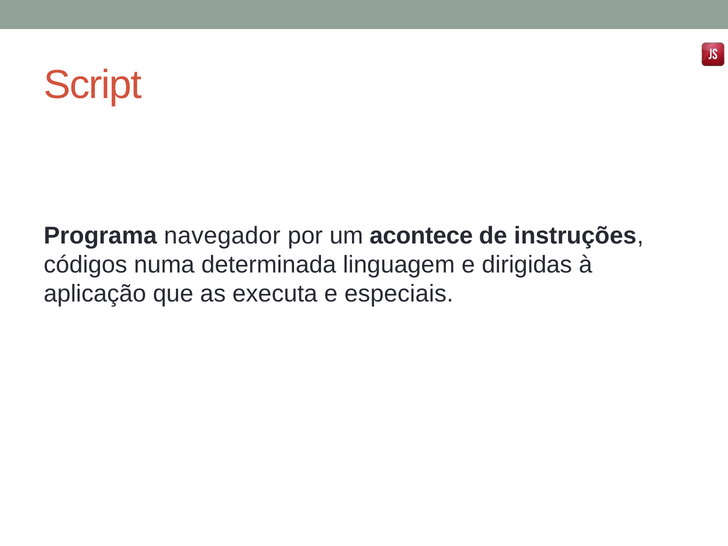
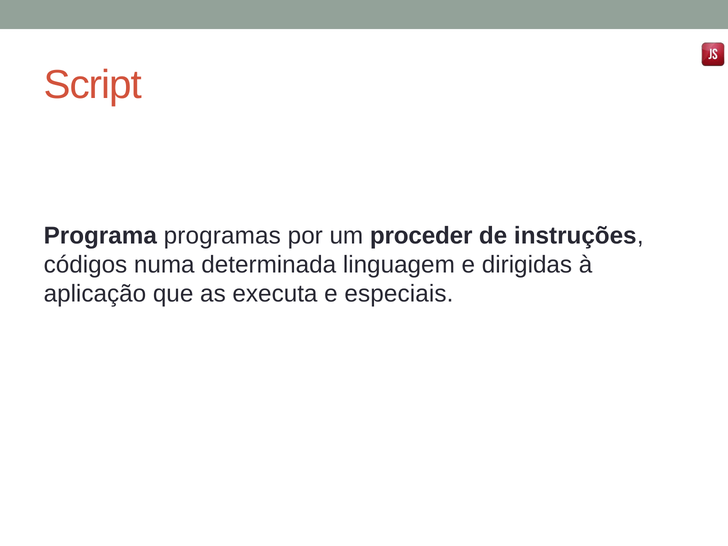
navegador: navegador -> programas (222, 236)
acontece: acontece -> proceder (421, 236)
